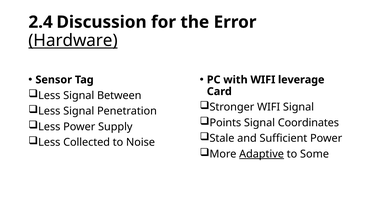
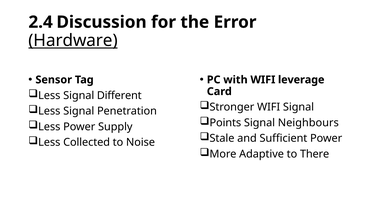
Between: Between -> Different (119, 95)
Coordinates: Coordinates -> Neighbours (308, 123)
Adaptive underline: present -> none (262, 154)
Some: Some -> There (315, 154)
